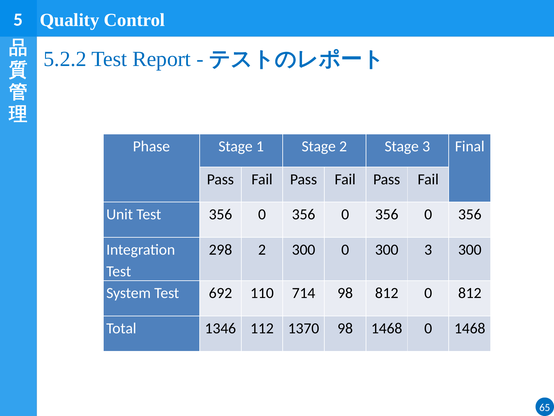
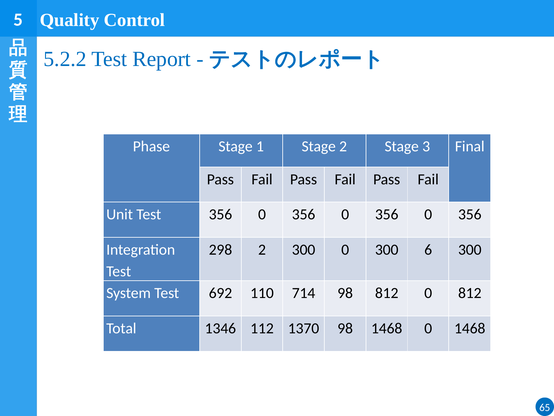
300 3: 3 -> 6 (428, 250)
